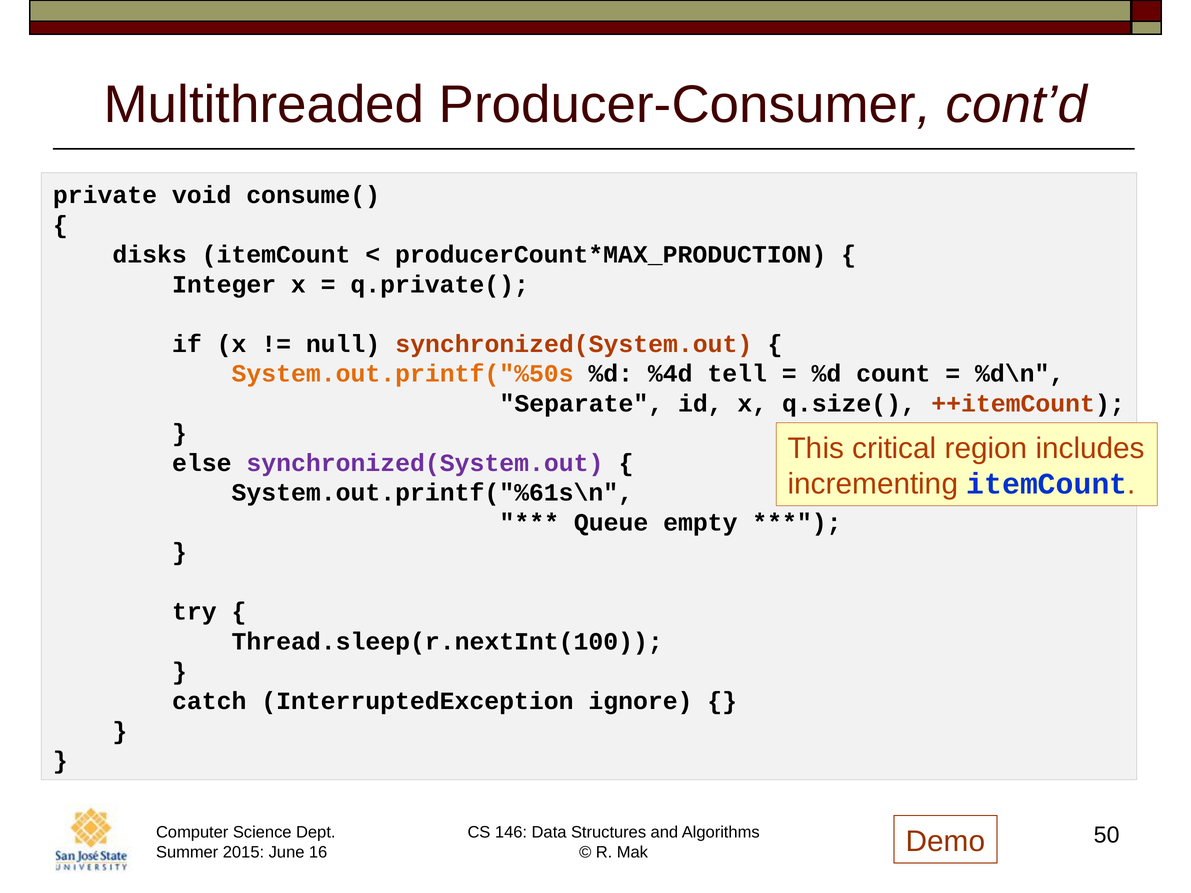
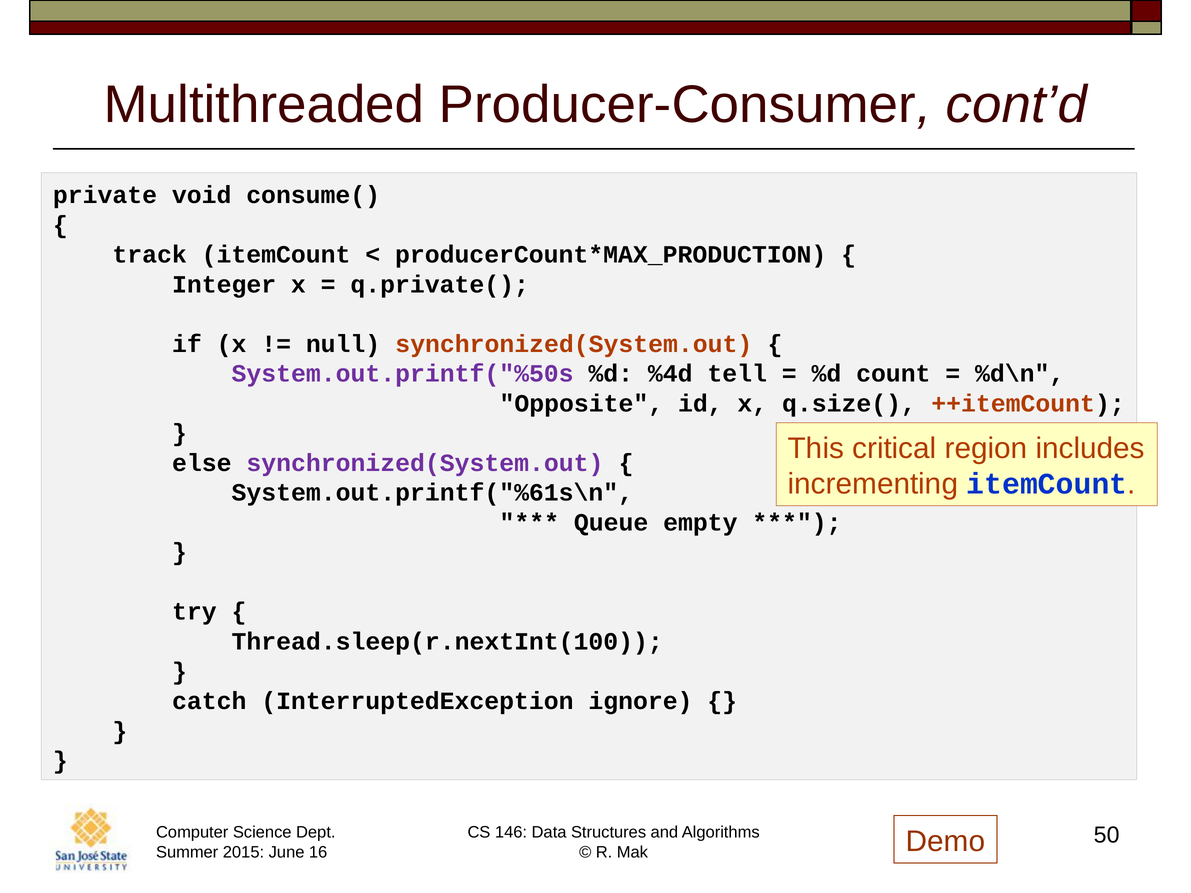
disks: disks -> track (150, 255)
System.out.printf("%50s colour: orange -> purple (403, 374)
Separate: Separate -> Opposite (581, 404)
